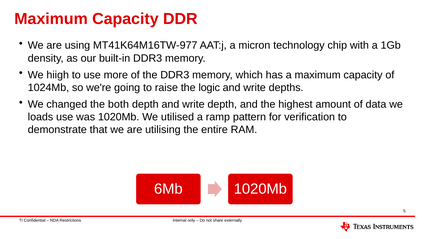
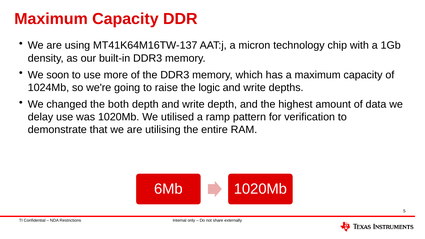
MT41K64M16TW-977: MT41K64M16TW-977 -> MT41K64M16TW-137 (145, 45)
hiigh: hiigh -> soon (58, 75)
loads: loads -> delay (41, 117)
